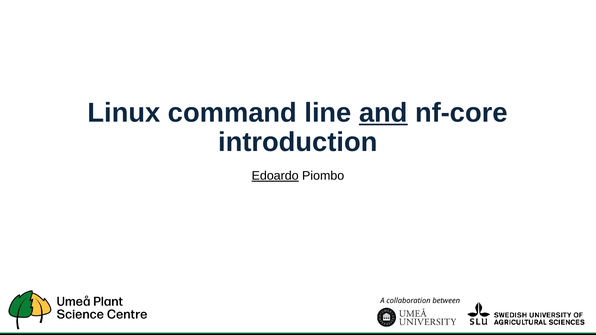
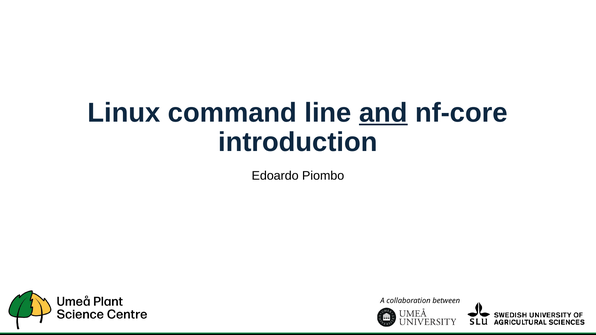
Edoardo underline: present -> none (275, 176)
